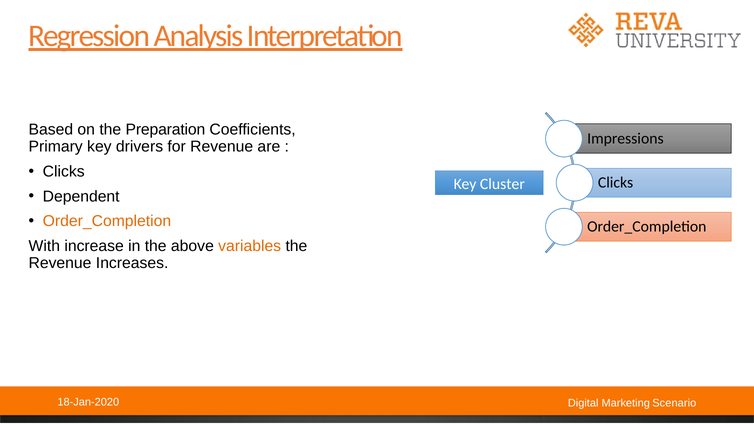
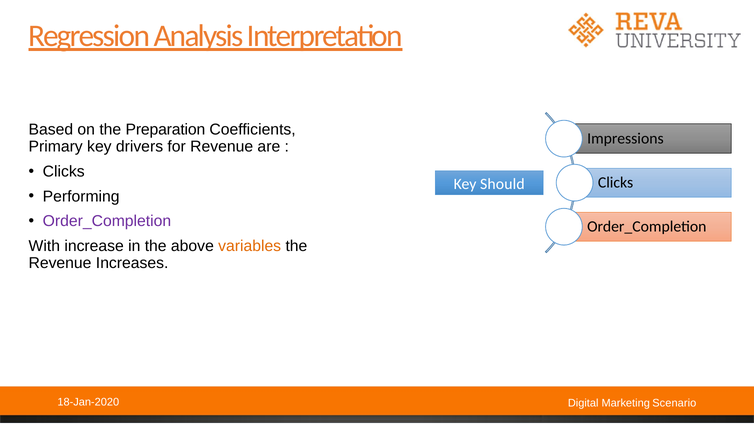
Cluster: Cluster -> Should (502, 184)
Dependent: Dependent -> Performing (81, 196)
Order_Completion colour: orange -> purple (107, 221)
